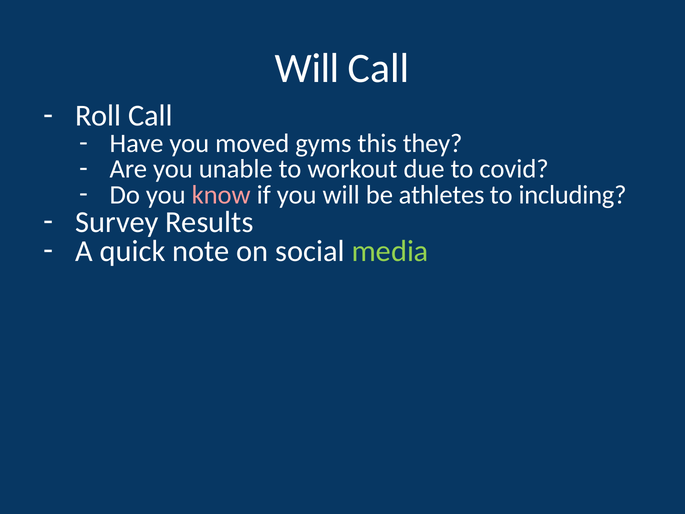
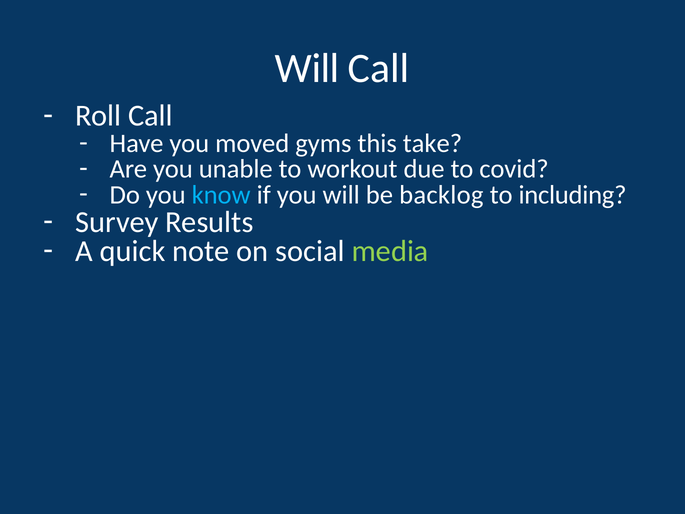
they: they -> take (432, 143)
know colour: pink -> light blue (221, 195)
athletes: athletes -> backlog (441, 195)
